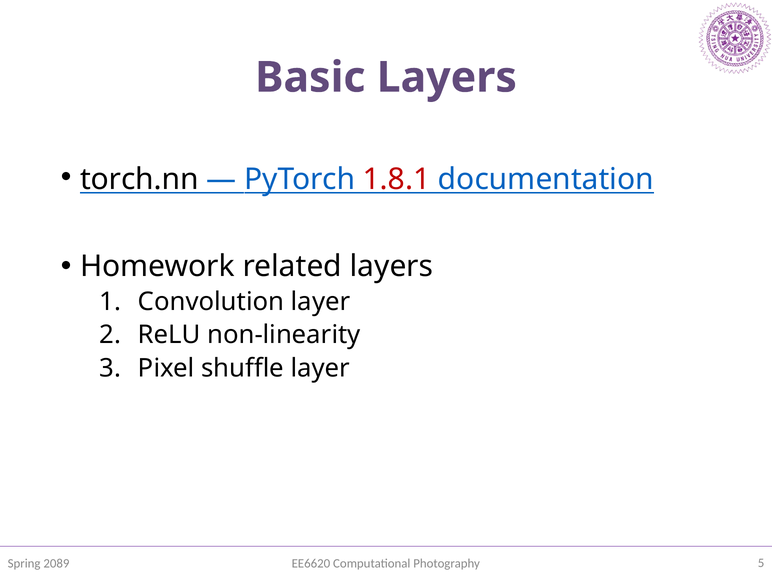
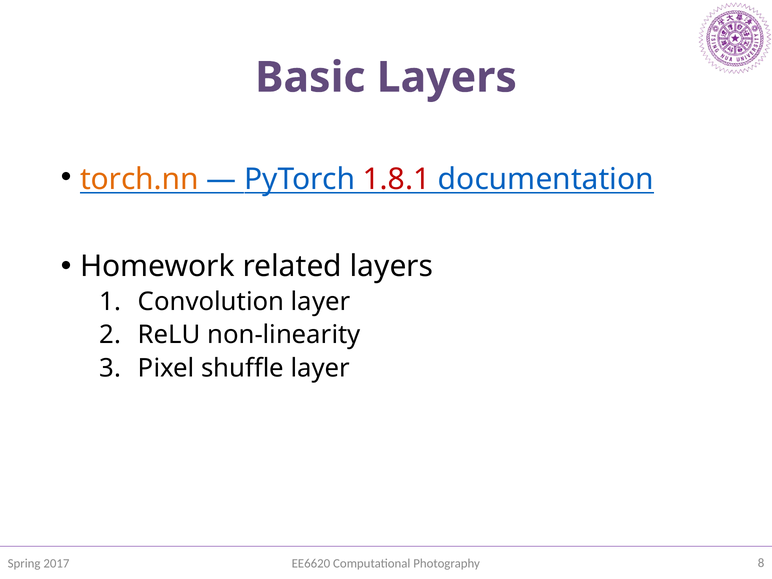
torch.nn colour: black -> orange (139, 179)
2089: 2089 -> 2017 (56, 563)
5: 5 -> 8 (761, 563)
